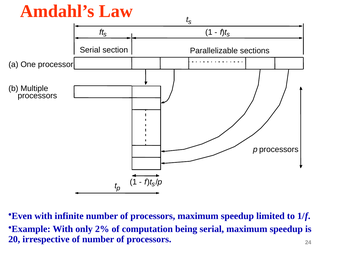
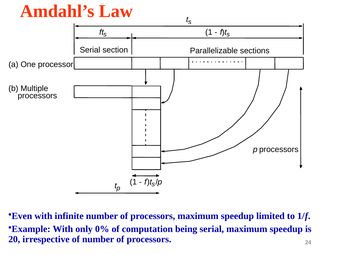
2%: 2% -> 0% (102, 229)
